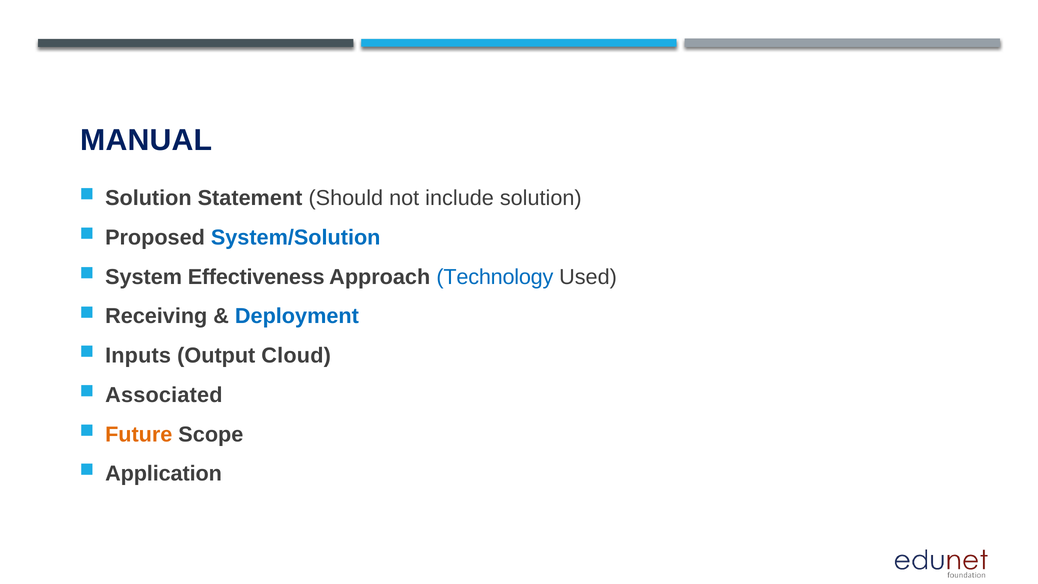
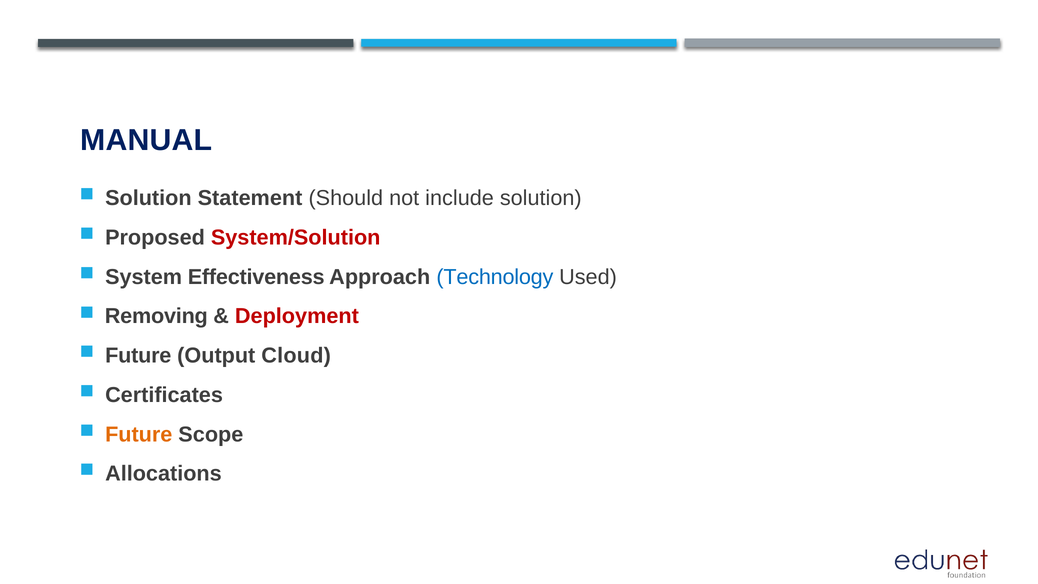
System/Solution colour: blue -> red (296, 238)
Receiving: Receiving -> Removing (156, 316)
Deployment colour: blue -> red (297, 316)
Inputs: Inputs -> Future (138, 356)
Associated: Associated -> Certificates (164, 395)
Application: Application -> Allocations (163, 474)
